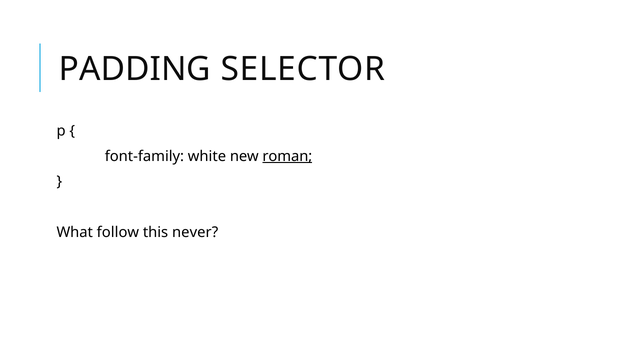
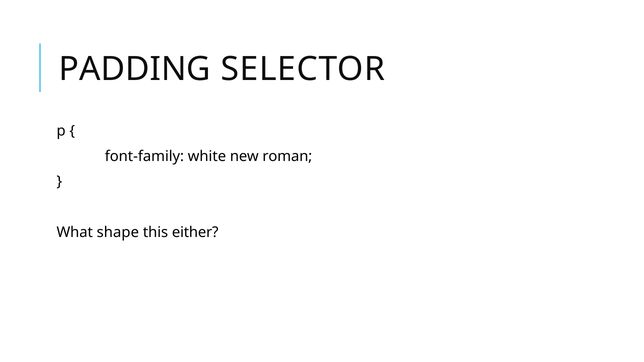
roman underline: present -> none (287, 156)
follow: follow -> shape (118, 232)
never: never -> either (195, 232)
